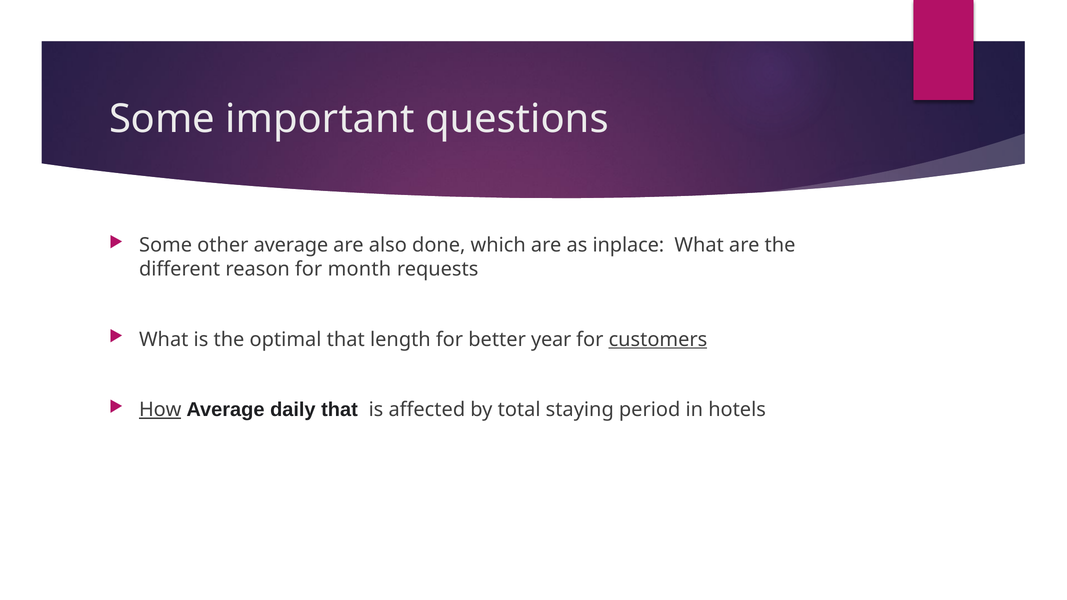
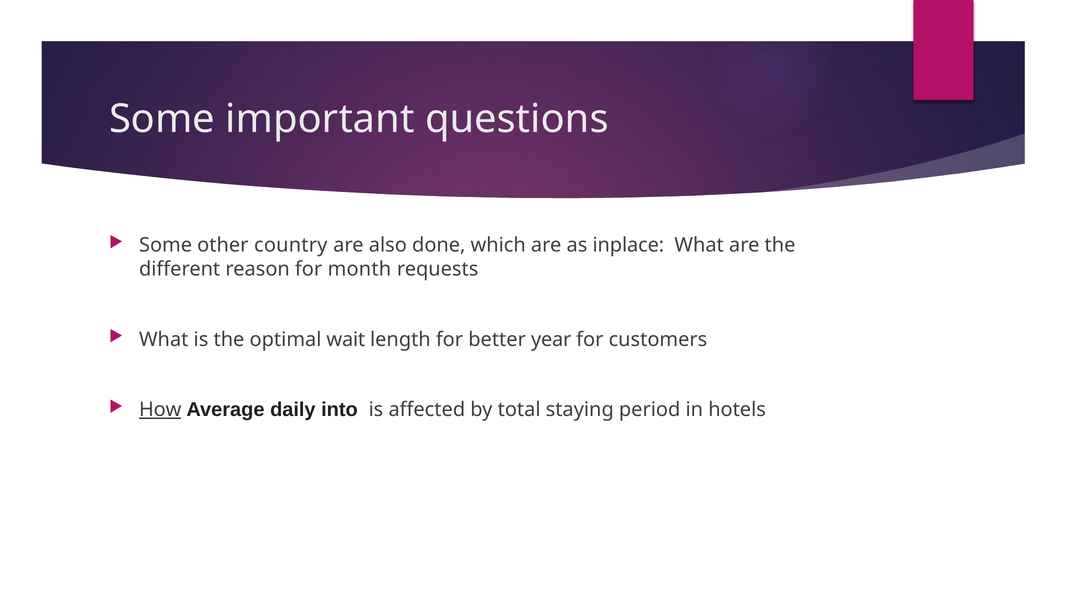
other average: average -> country (291, 245)
optimal that: that -> wait (346, 340)
customers underline: present -> none (658, 340)
daily that: that -> into (339, 410)
